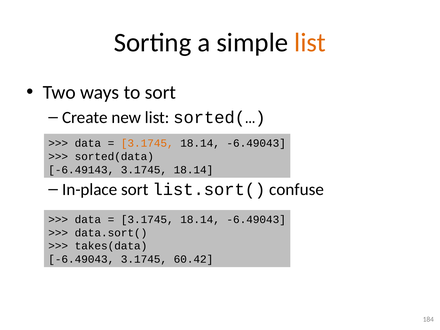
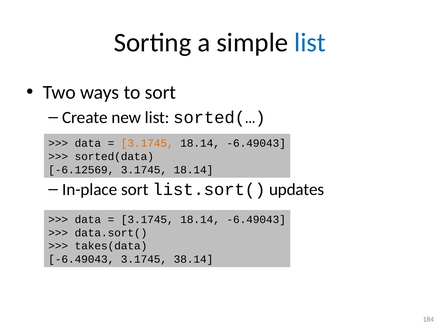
list colour: orange -> blue (310, 43)
-6.49143: -6.49143 -> -6.12569 (81, 170)
confuse: confuse -> updates (297, 189)
60.42: 60.42 -> 38.14 (193, 259)
